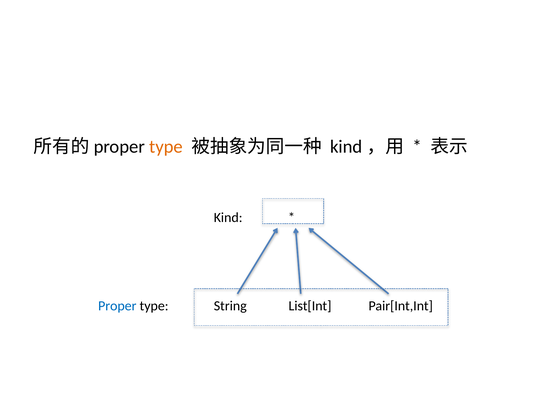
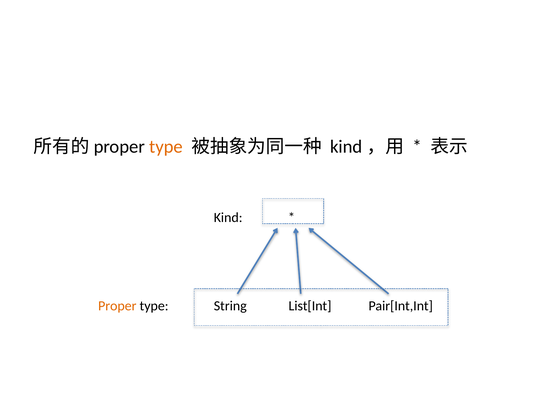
Proper colour: blue -> orange (117, 306)
